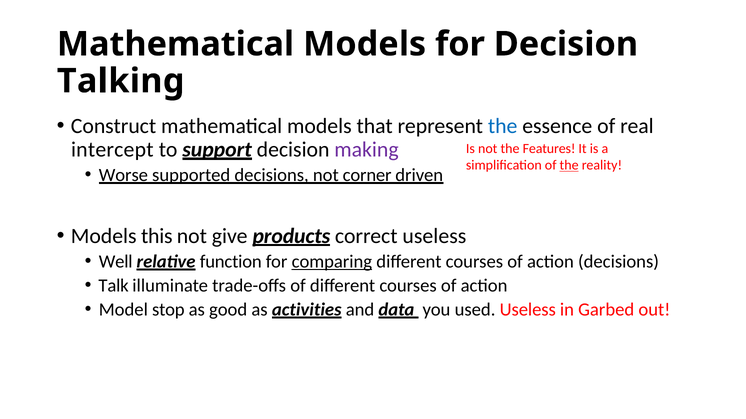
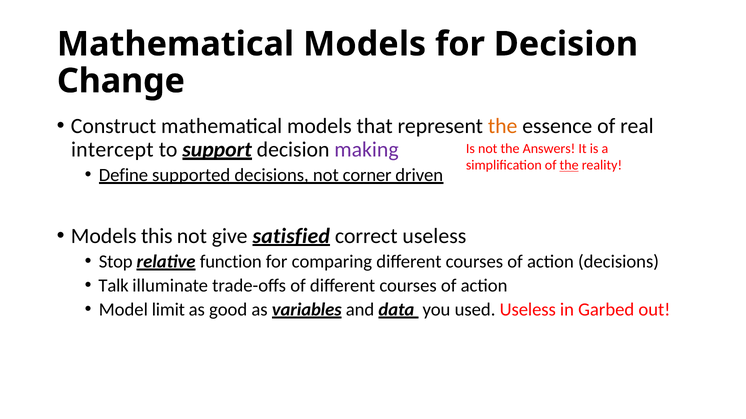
Talking: Talking -> Change (121, 81)
the colour: blue -> orange (503, 126)
Features: Features -> Answers (549, 149)
Worse: Worse -> Define (123, 175)
products: products -> satisfied (291, 236)
Well: Well -> Stop (116, 262)
comparing underline: present -> none (332, 262)
stop: stop -> limit (168, 310)
activities: activities -> variables (307, 310)
